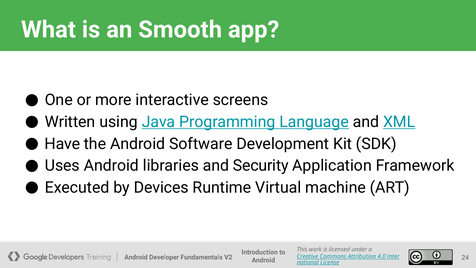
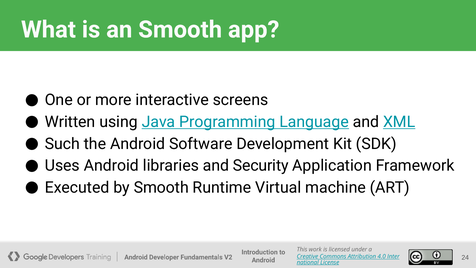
Have: Have -> Such (62, 144)
by Devices: Devices -> Smooth (161, 187)
